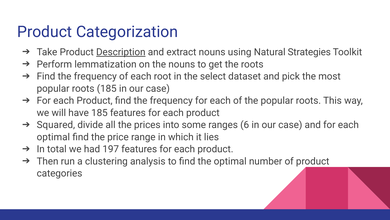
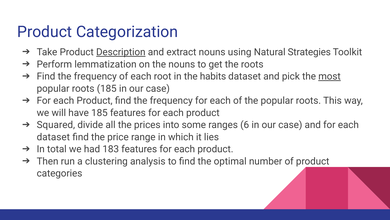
select: select -> habits (213, 76)
most underline: none -> present (329, 76)
optimal: optimal -> dataset (53, 137)
197: 197 -> 183 (111, 149)
